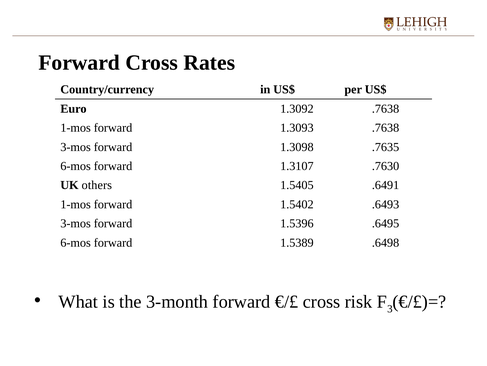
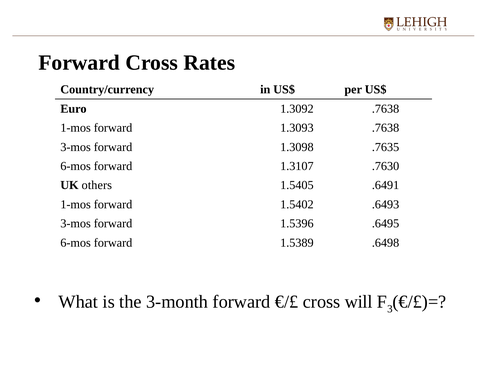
risk: risk -> will (359, 301)
